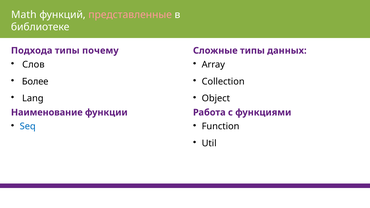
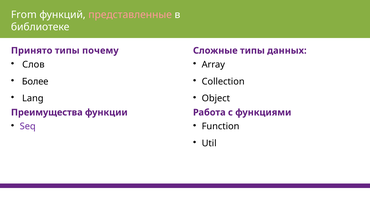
Math: Math -> From (24, 15)
Подхода: Подхода -> Принято (32, 51)
Наименование: Наименование -> Преимущества (47, 112)
Seq colour: blue -> purple (28, 126)
